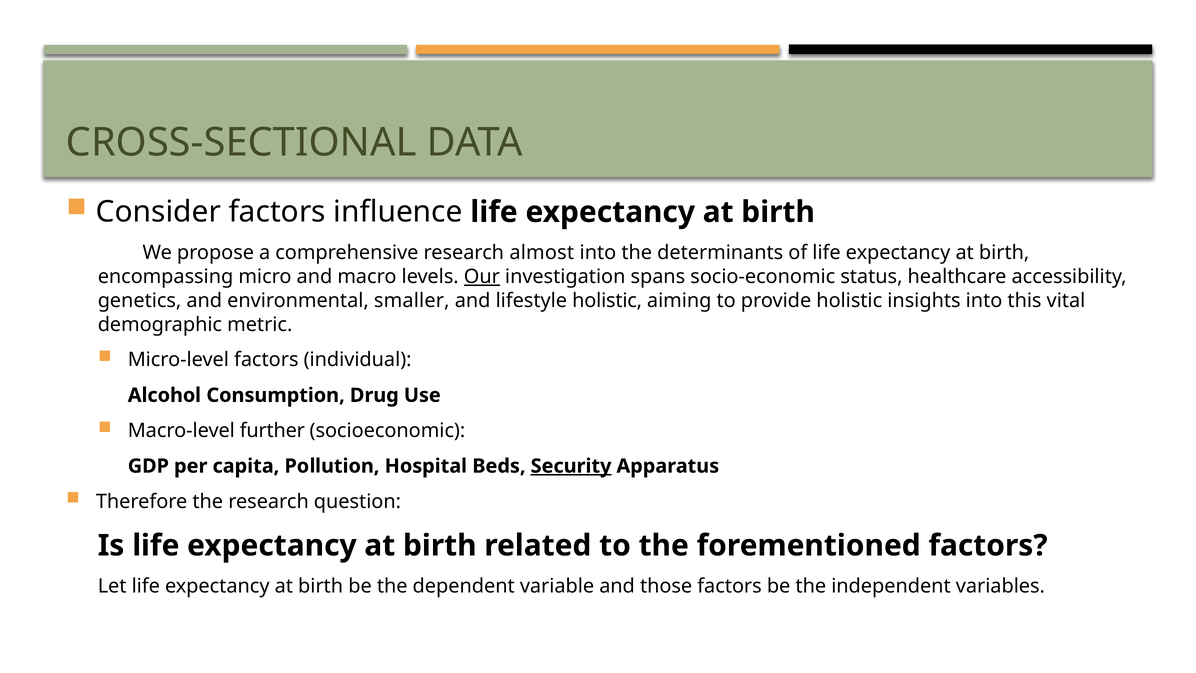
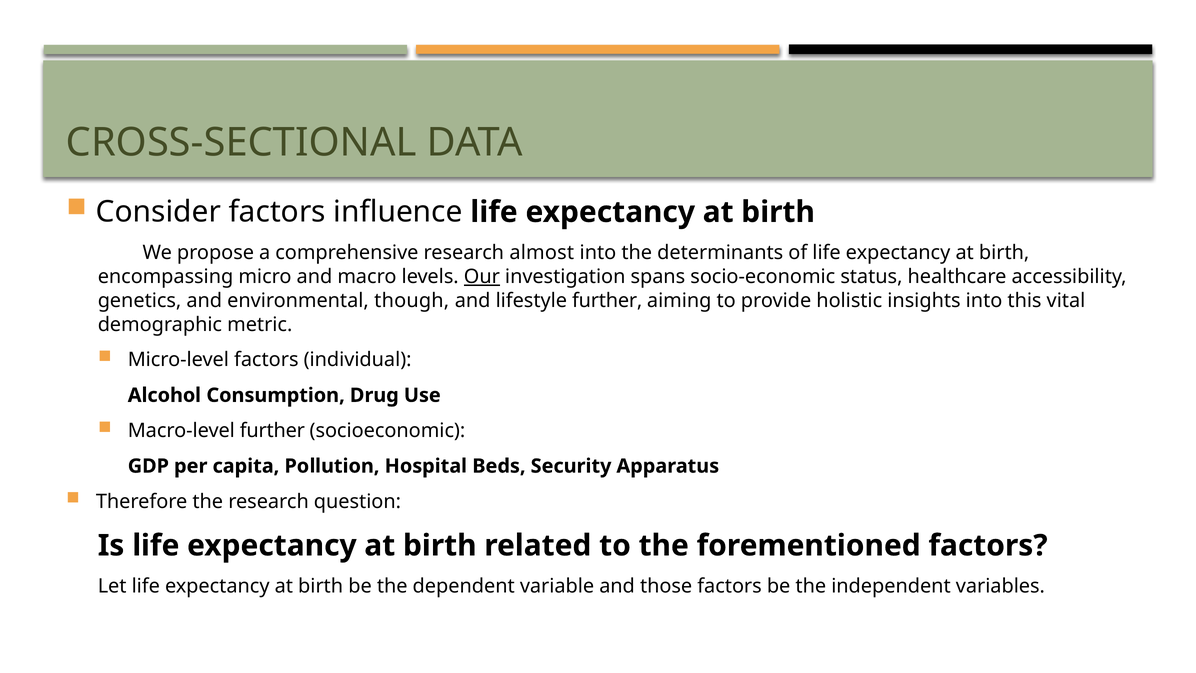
smaller: smaller -> though (412, 300)
lifestyle holistic: holistic -> further (607, 300)
Security underline: present -> none (571, 466)
